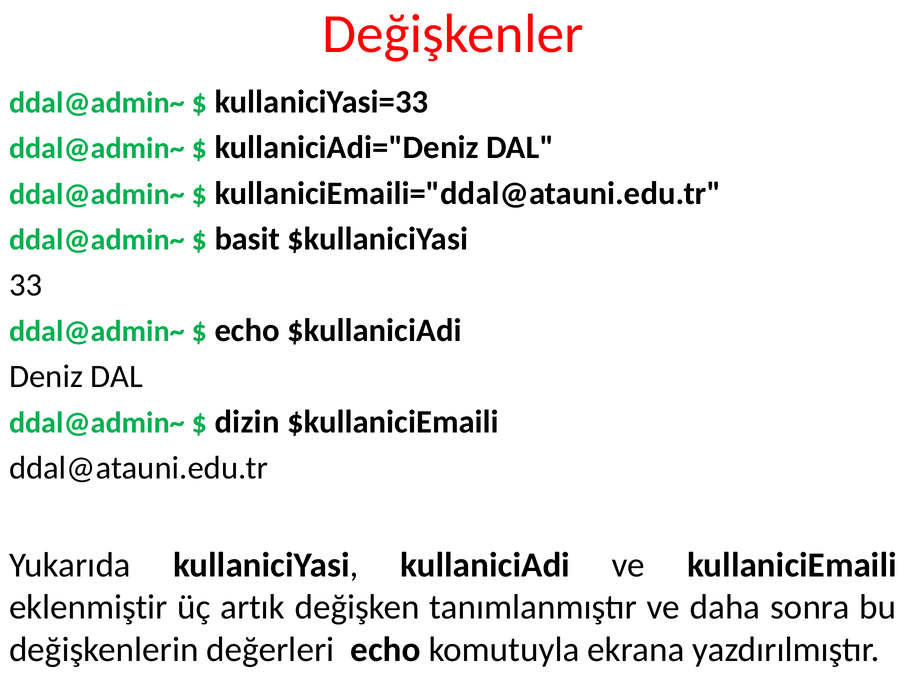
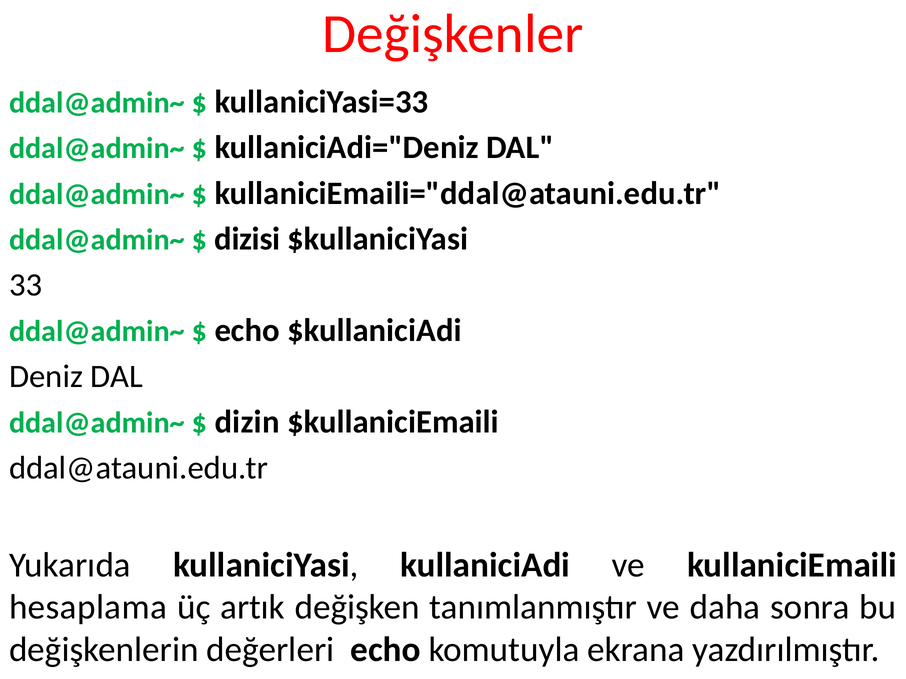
basit: basit -> dizisi (247, 239)
eklenmiştir: eklenmiştir -> hesaplama (88, 608)
